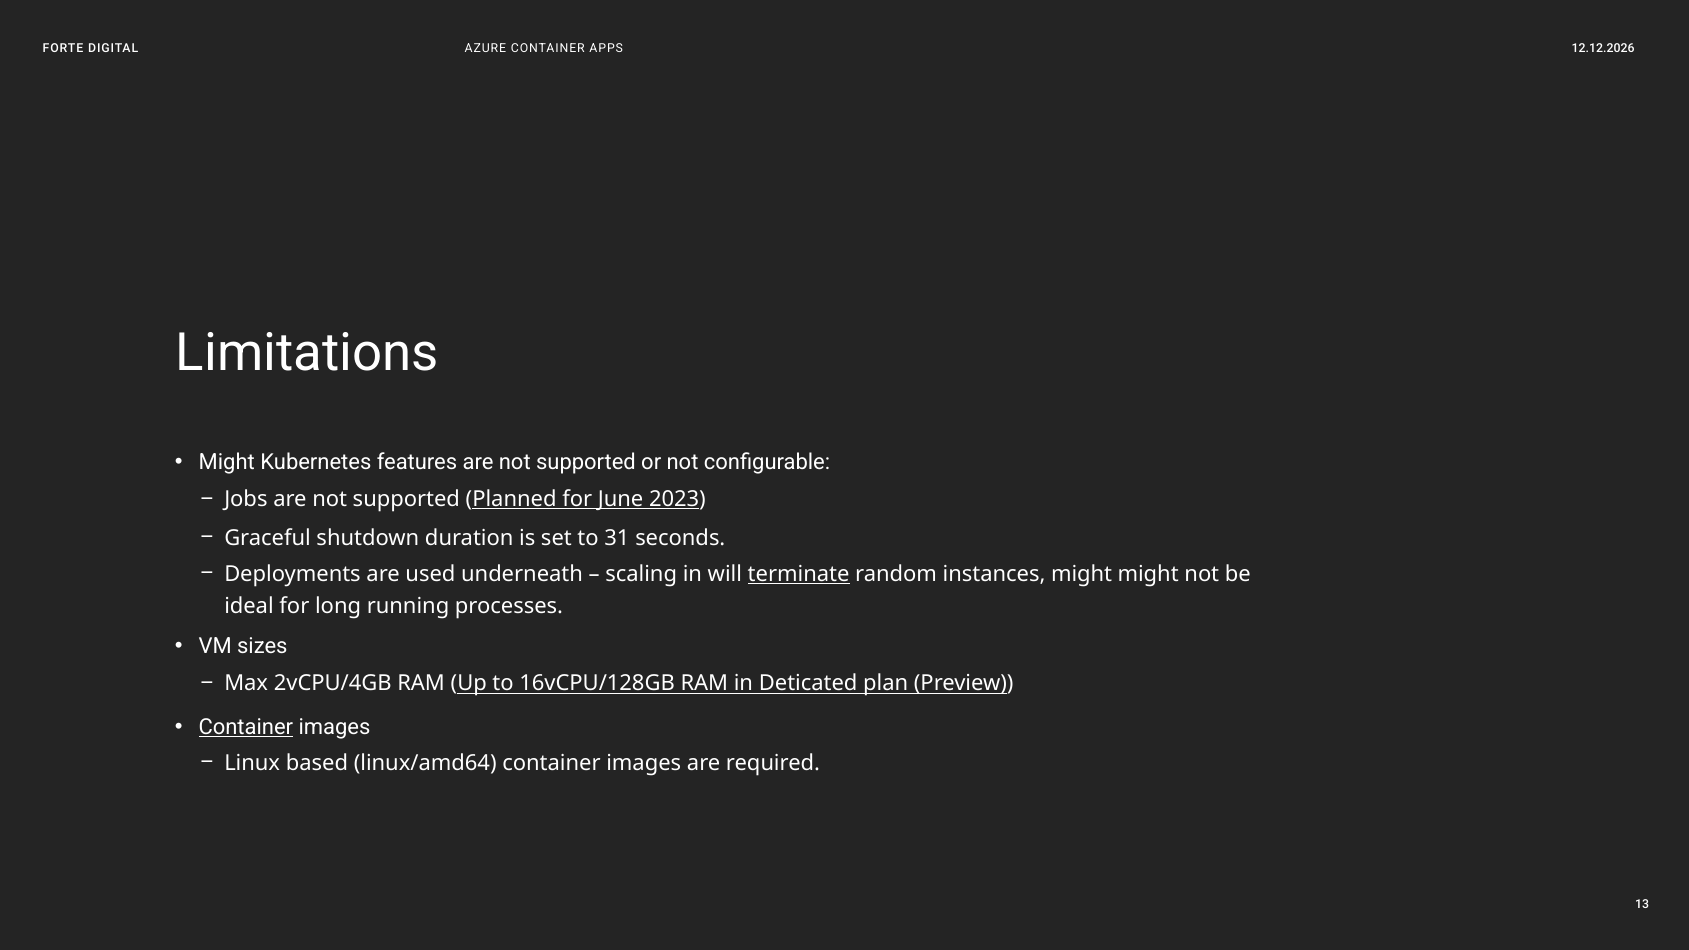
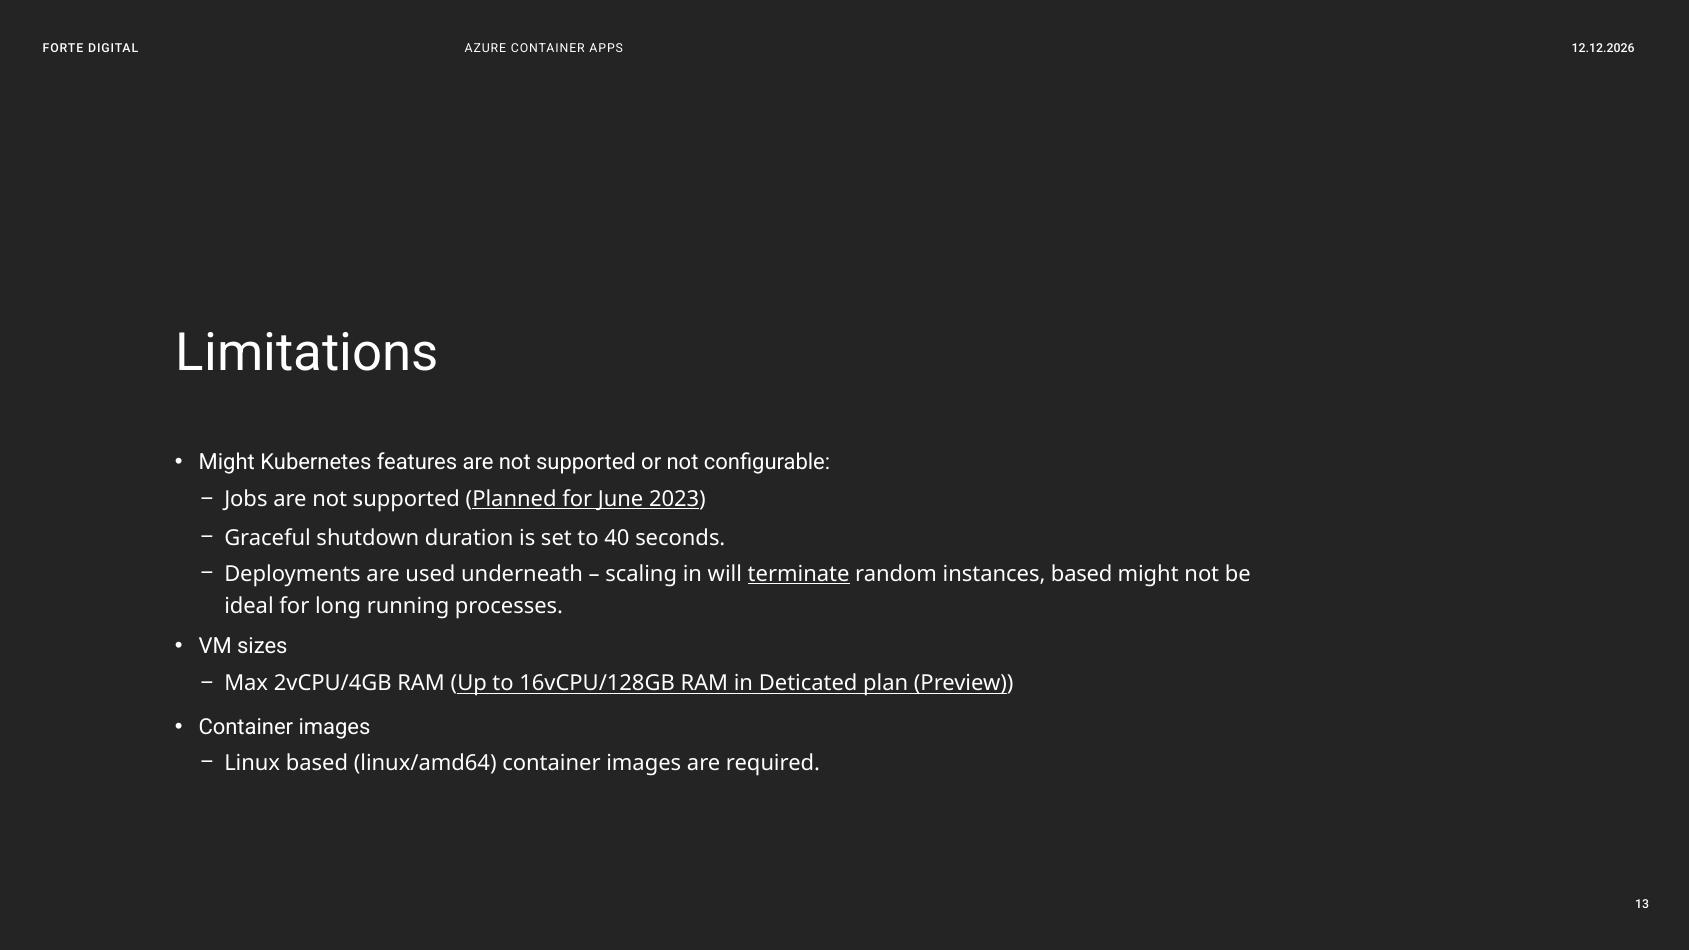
31: 31 -> 40 (617, 538)
instances might: might -> based (1082, 574)
Container underline: present -> none (246, 727)
